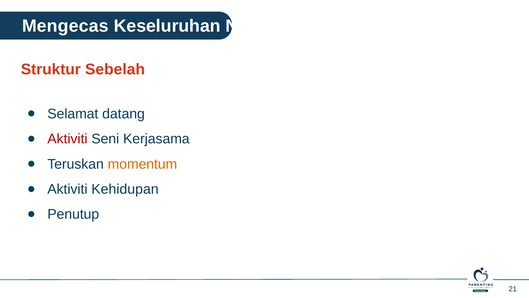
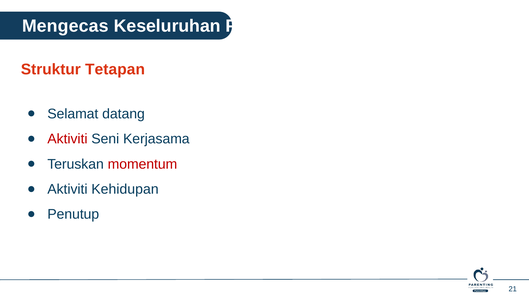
Nilai: Nilai -> Pilih (244, 26)
Sebelah: Sebelah -> Tetapan (115, 69)
momentum colour: orange -> red (142, 164)
